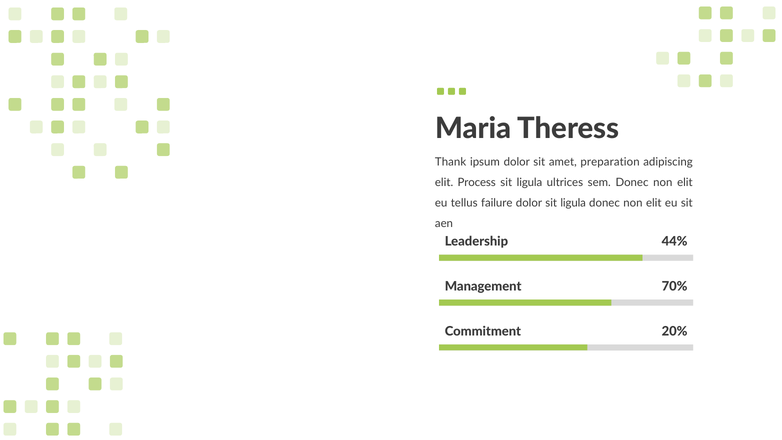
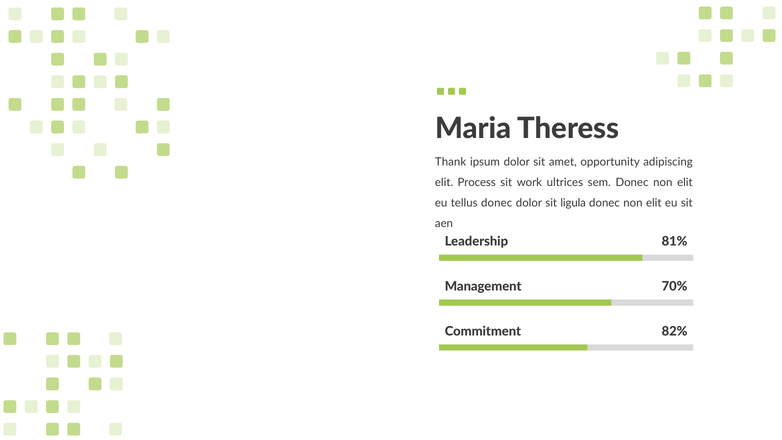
preparation: preparation -> opportunity (610, 162)
ligula: ligula -> work (529, 183)
tellus failure: failure -> donec (497, 203)
44%: 44% -> 81% (675, 242)
20%: 20% -> 82% (675, 331)
